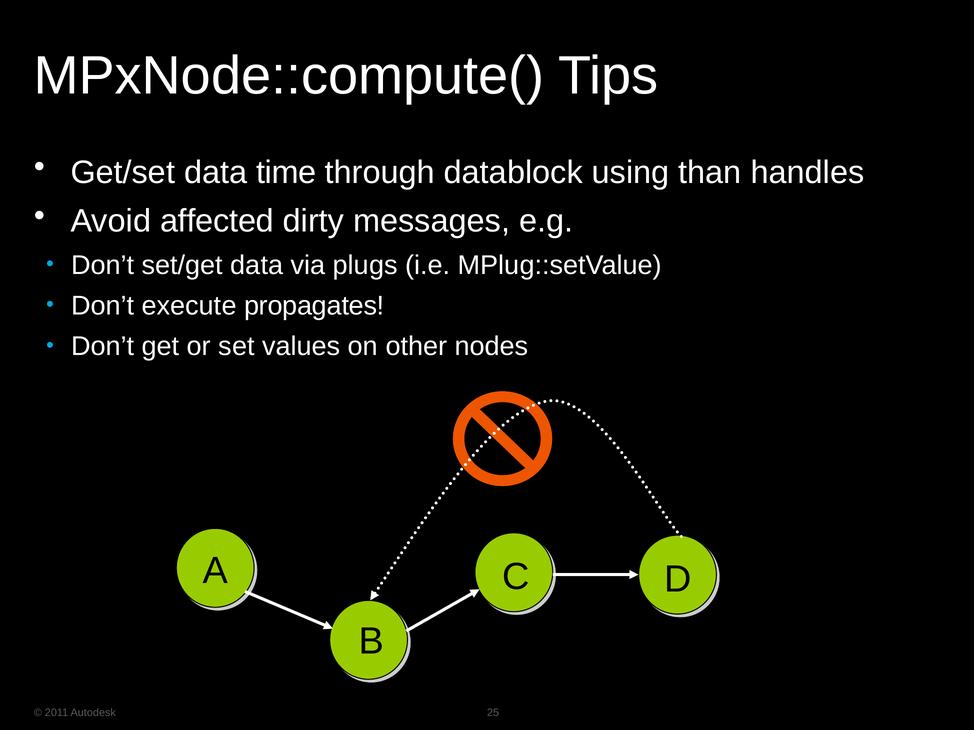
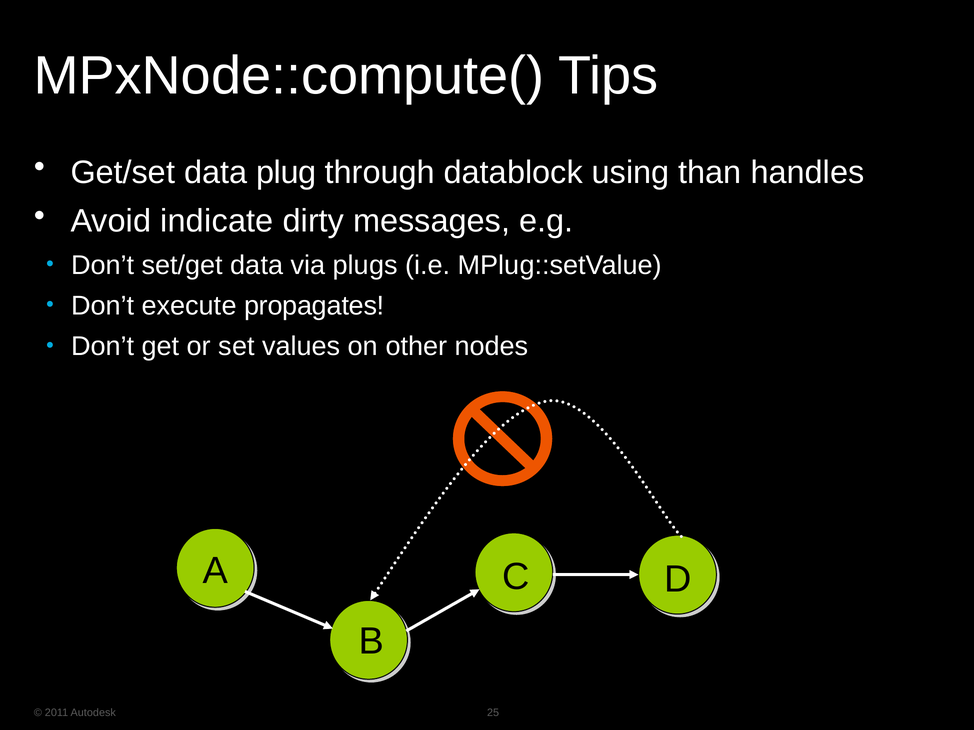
time: time -> plug (286, 173)
affected: affected -> indicate (217, 221)
